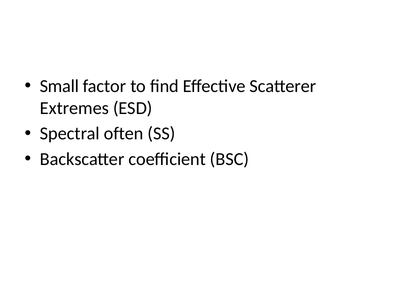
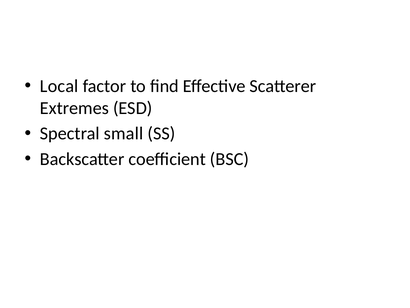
Small: Small -> Local (59, 86)
often: often -> small (124, 133)
